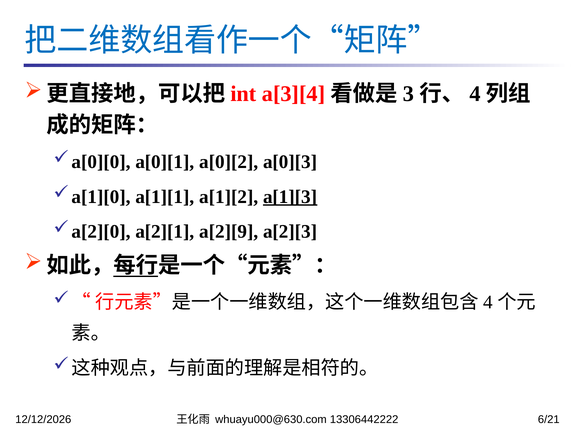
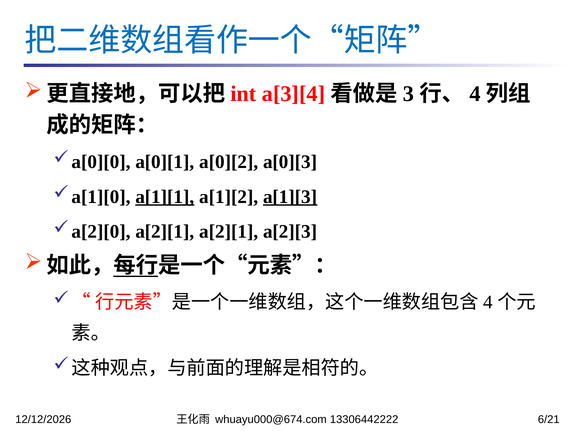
a[1][1 underline: none -> present (165, 197)
a[2][1 a[2][9: a[2][9 -> a[2][1 (229, 232)
whuayu000@630.com: whuayu000@630.com -> whuayu000@674.com (271, 420)
